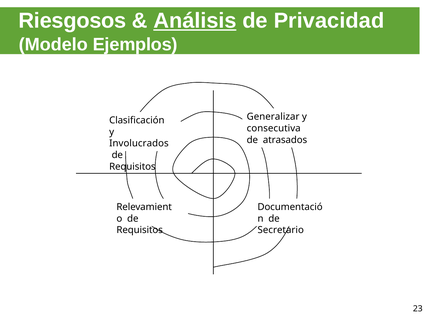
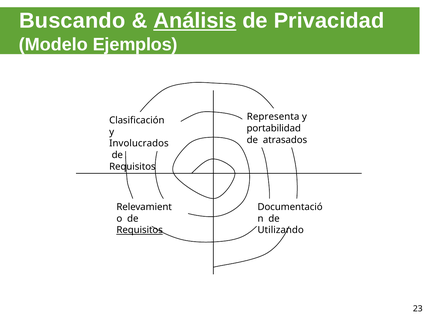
Riesgosos: Riesgosos -> Buscando (72, 21)
Generalizar: Generalizar -> Representa (273, 117)
consecutiva: consecutiva -> portabilidad (274, 128)
Requisitos underline: none -> present (140, 230)
Secretario: Secretario -> Utilizando (281, 230)
